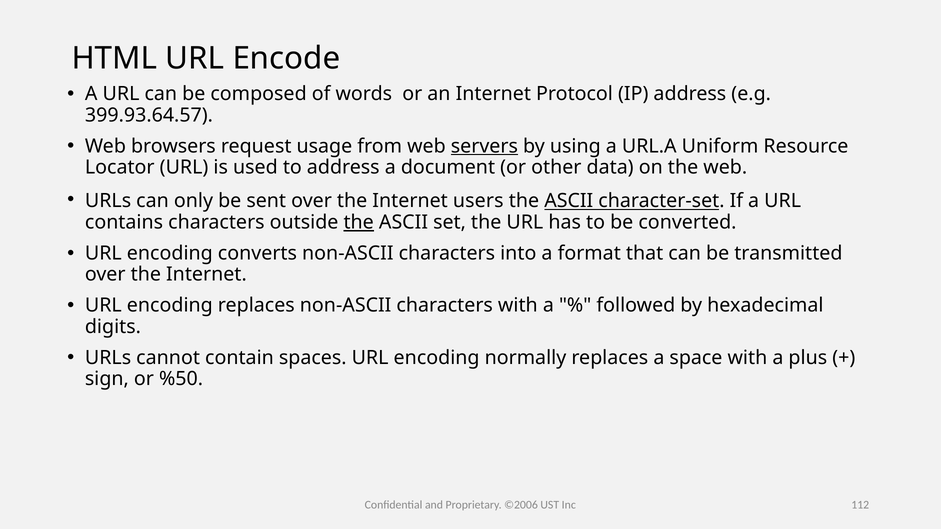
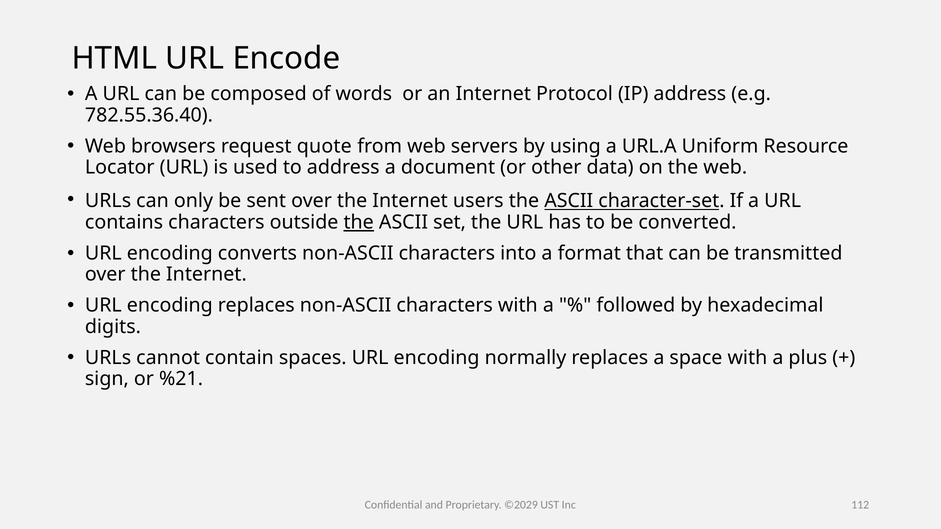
399.93.64.57: 399.93.64.57 -> 782.55.36.40 (149, 115)
usage: usage -> quote (324, 146)
servers underline: present -> none (484, 146)
%50: %50 -> %21 (181, 379)
©2006: ©2006 -> ©2029 (521, 505)
